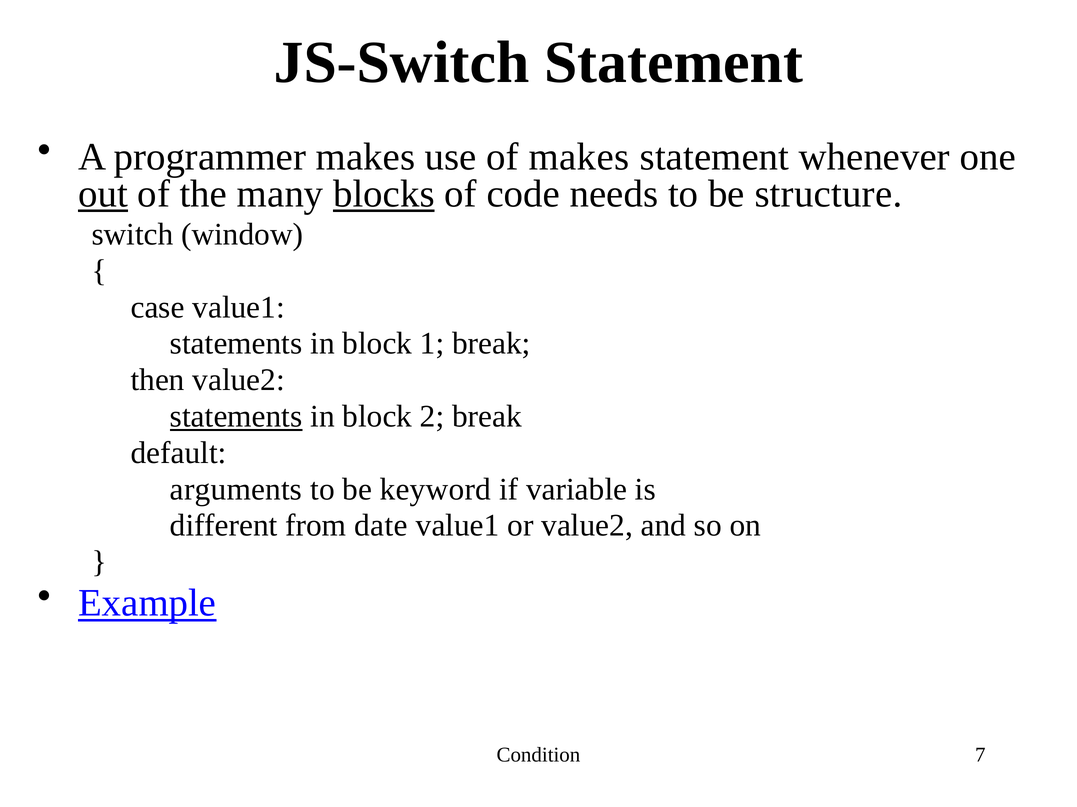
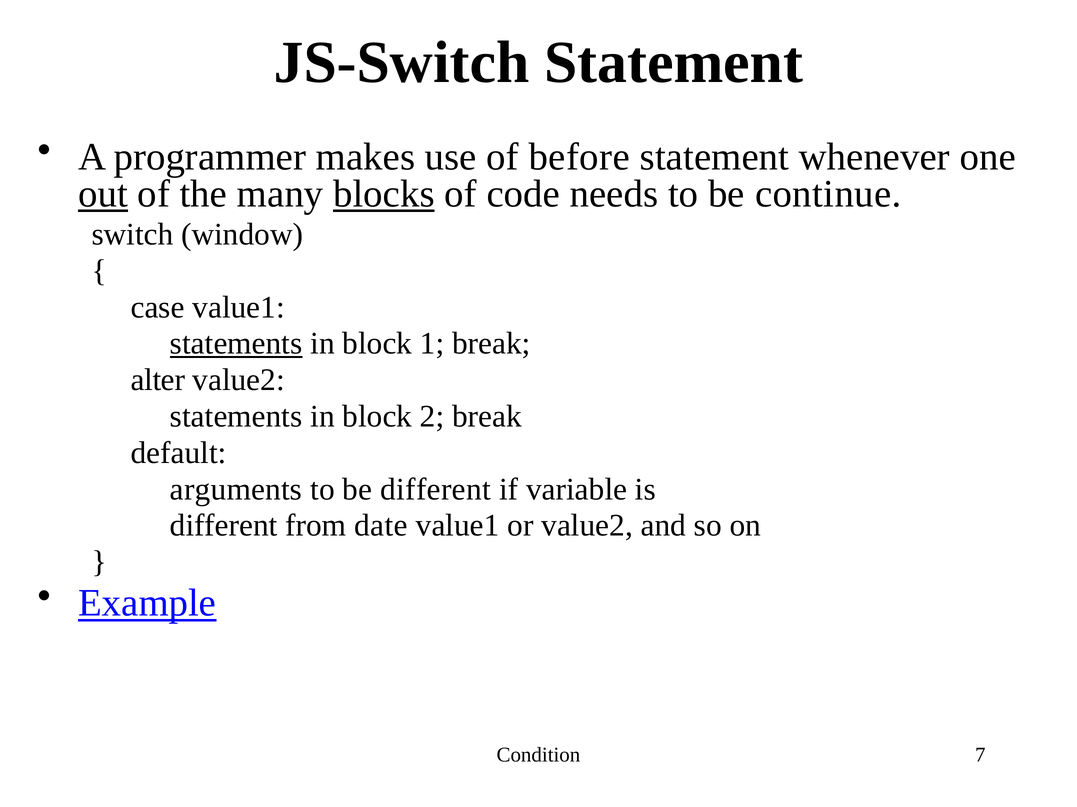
of makes: makes -> before (579, 157)
structure: structure -> continue (828, 194)
statements underline: none -> present (236, 344)
then: then -> alter (158, 380)
statements underline: present -> none (236, 417)
be keyword: keyword -> different (435, 490)
